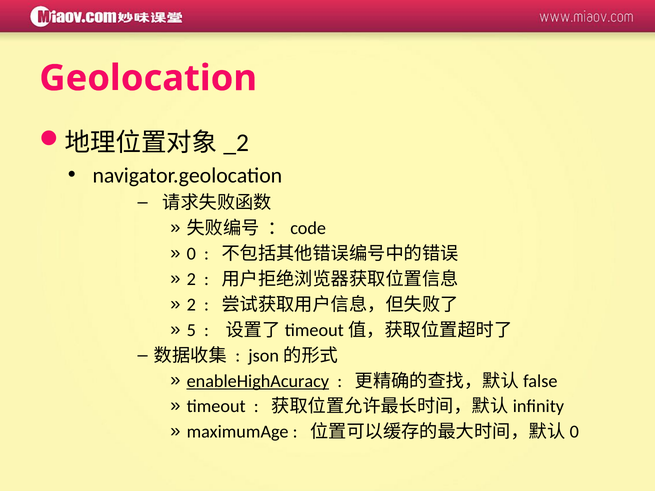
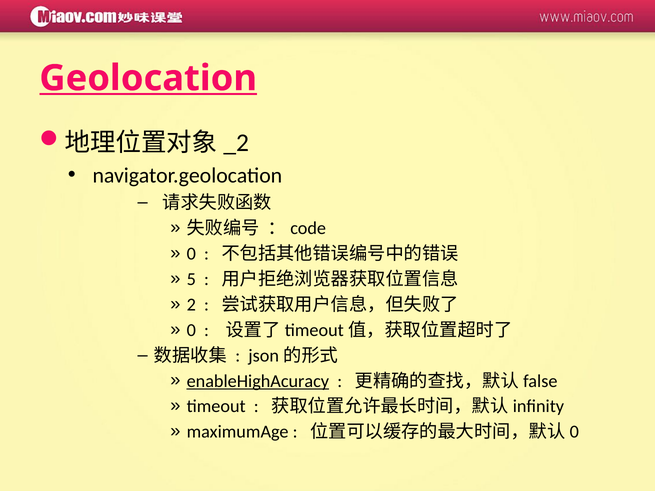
Geolocation underline: none -> present (148, 78)
2: 2 -> 5 (191, 279)
5: 5 -> 0 (191, 330)
